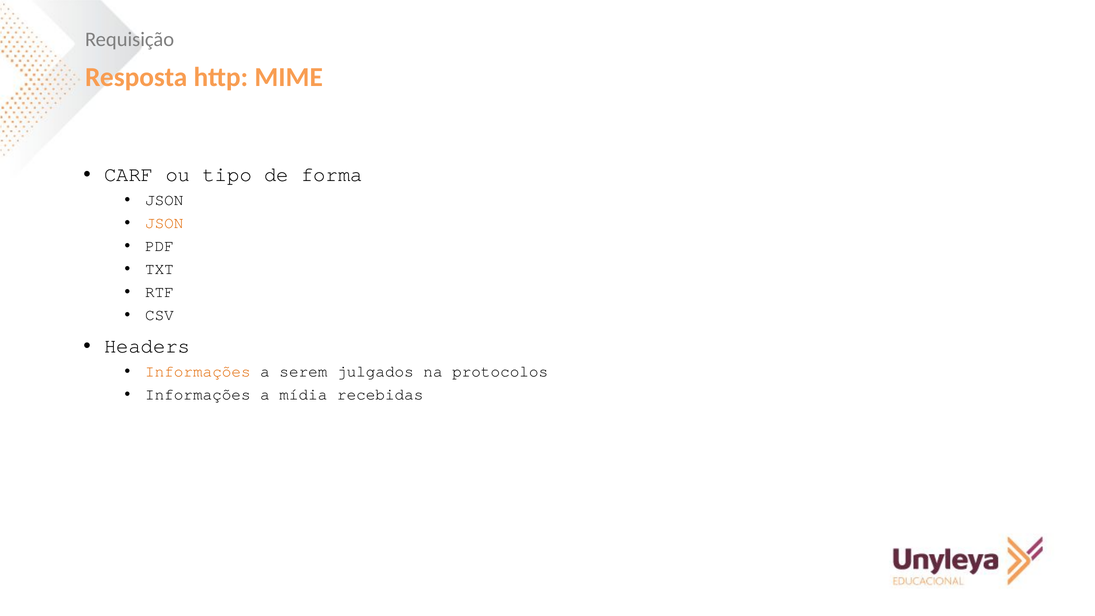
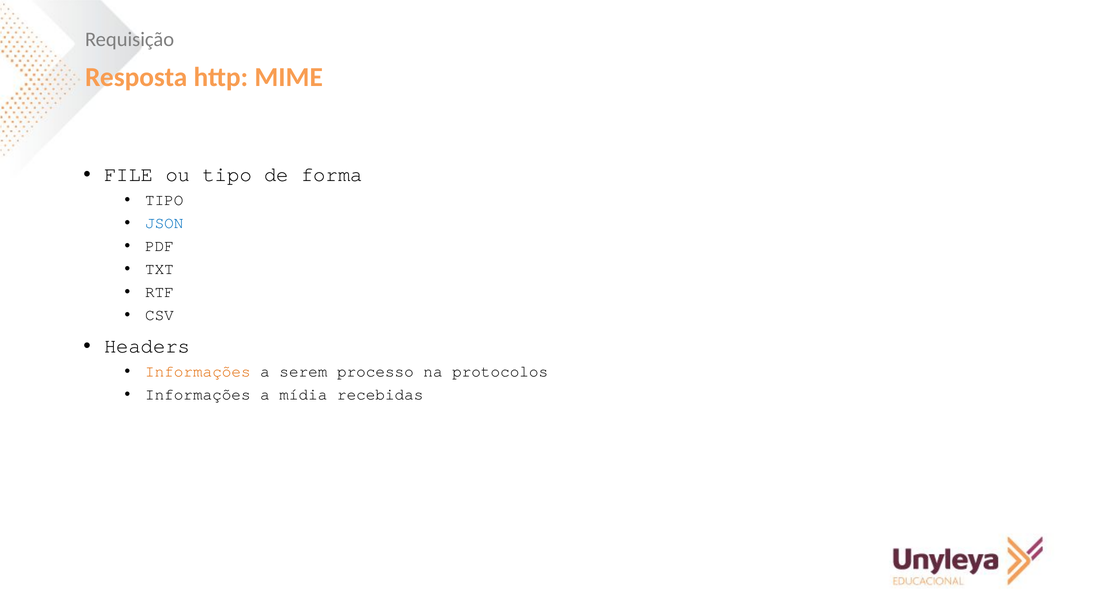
CARF: CARF -> FILE (129, 175)
JSON: JSON -> TIPO (164, 200)
JSON colour: orange -> blue (164, 223)
julgados: julgados -> processo (375, 372)
